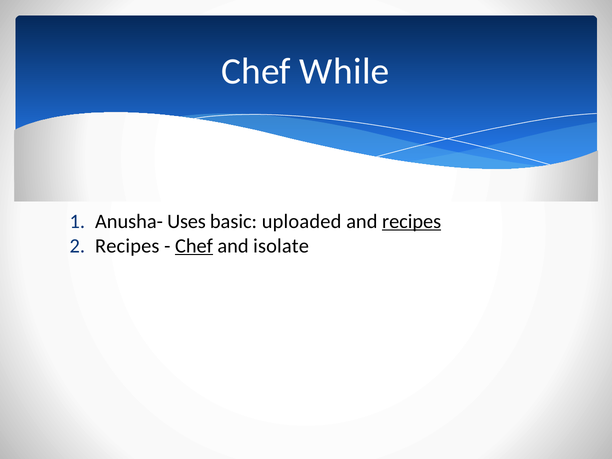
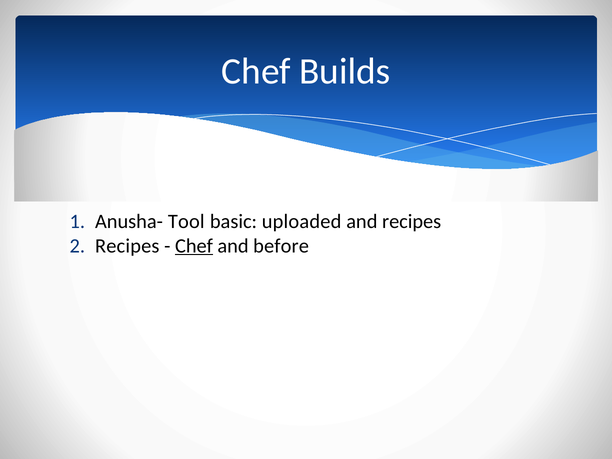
While: While -> Builds (345, 72)
Uses: Uses -> Tool (186, 221)
recipes underline: present -> none (412, 221)
isolate: isolate -> before (281, 246)
